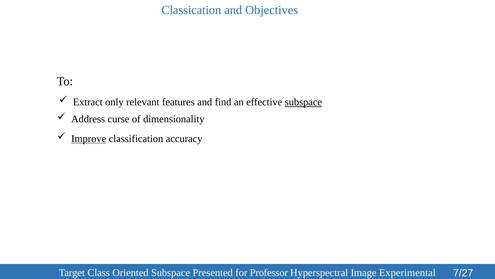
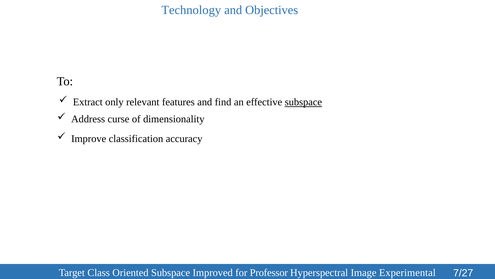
Classication: Classication -> Technology (191, 10)
Improve underline: present -> none (89, 138)
Presented: Presented -> Improved (213, 272)
